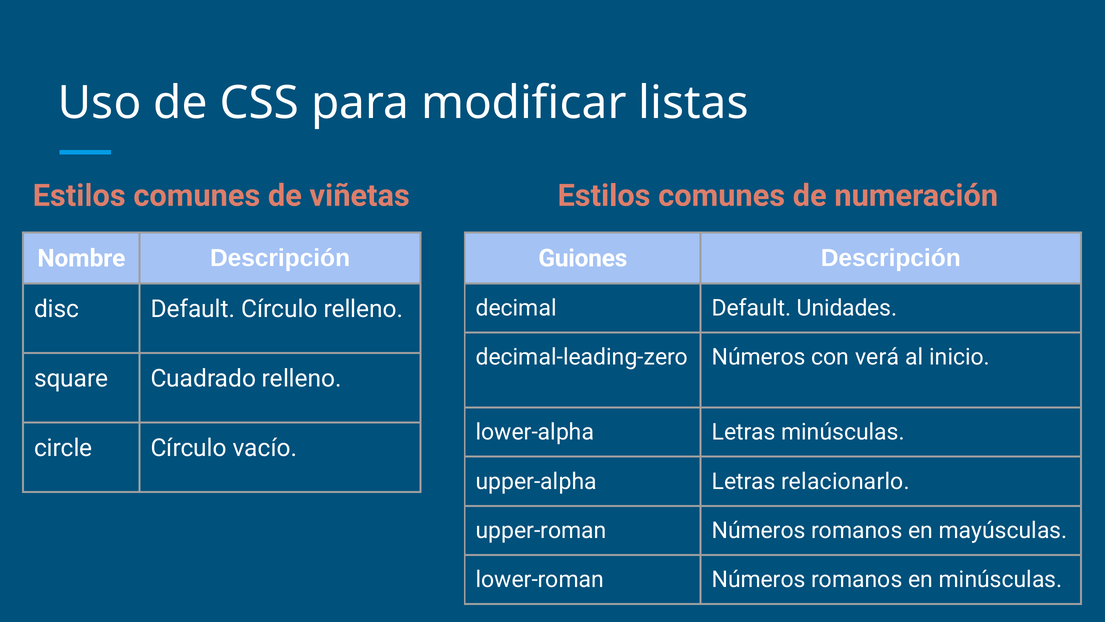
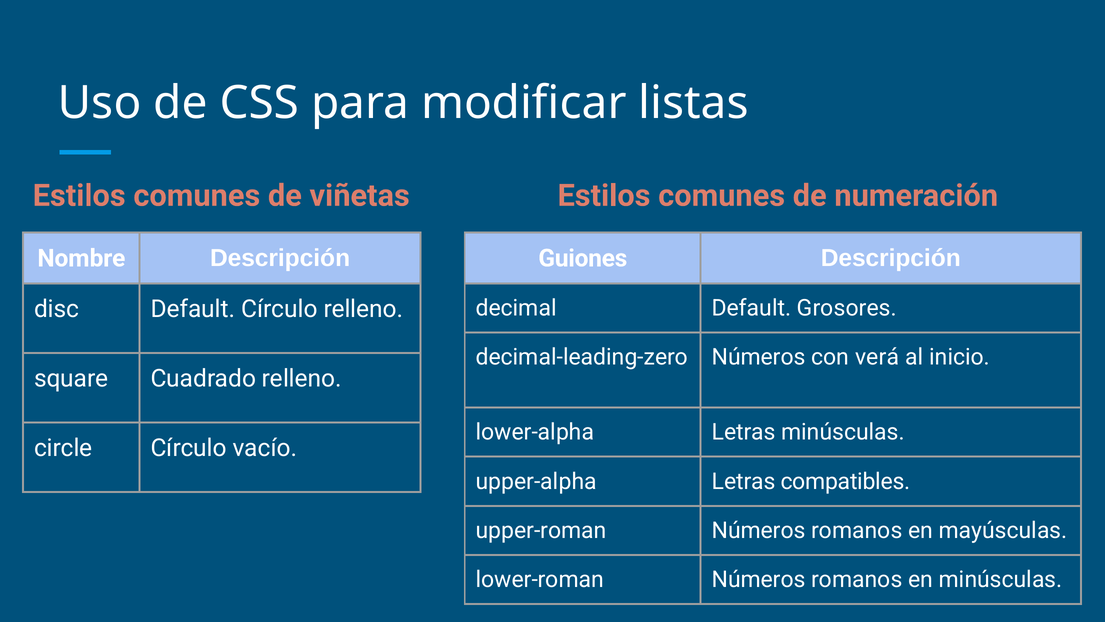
Unidades: Unidades -> Grosores (847, 308)
relacionarlo: relacionarlo -> compatibles (846, 481)
